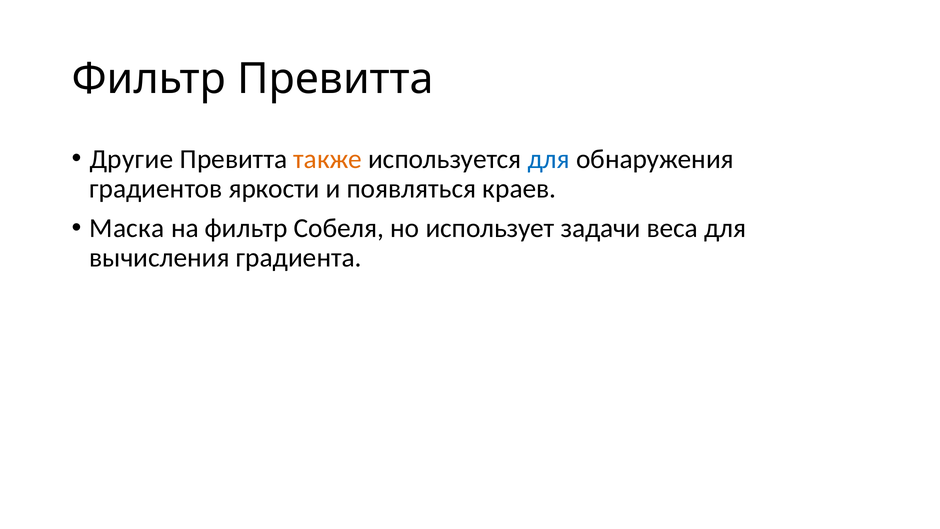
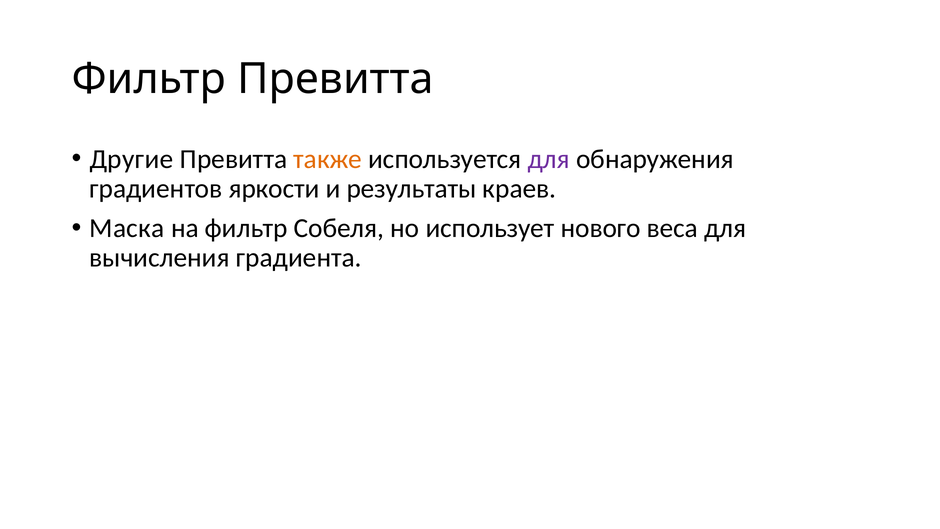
для colour: blue -> purple (549, 159)
появляться: появляться -> результаты (412, 189)
задачи: задачи -> нового (601, 228)
